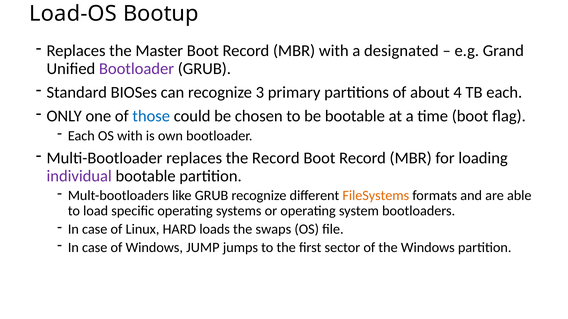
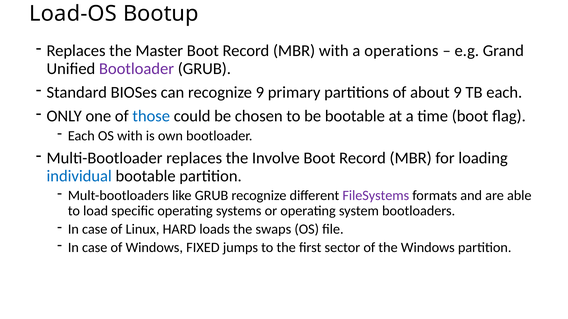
designated: designated -> operations (401, 51)
recognize 3: 3 -> 9 (260, 93)
about 4: 4 -> 9 (458, 93)
the Record: Record -> Involve (276, 158)
individual colour: purple -> blue (79, 176)
FileSystems colour: orange -> purple (376, 196)
JUMP: JUMP -> FIXED (203, 248)
